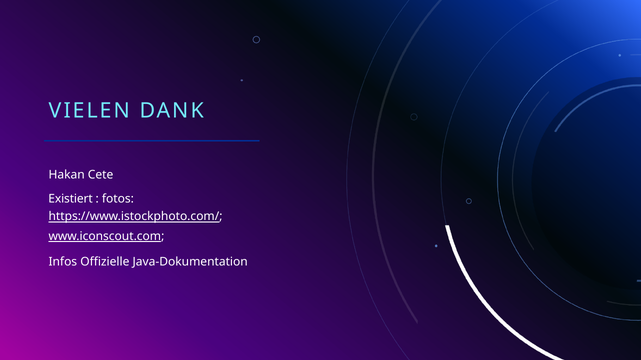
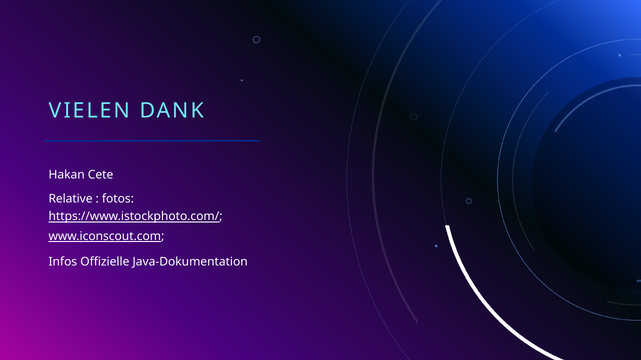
Existiert: Existiert -> Relative (71, 199)
